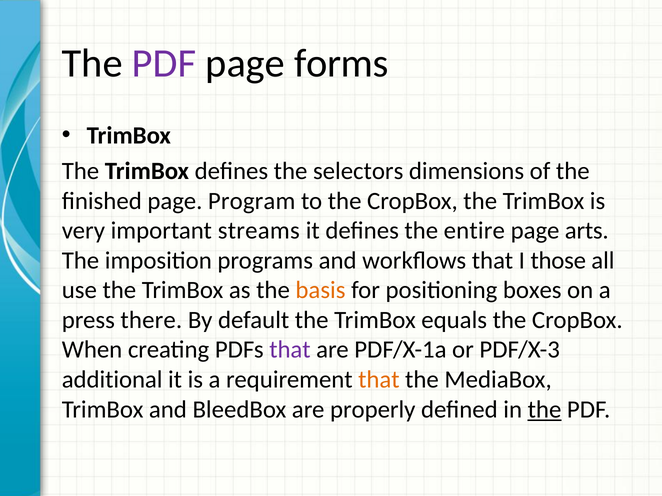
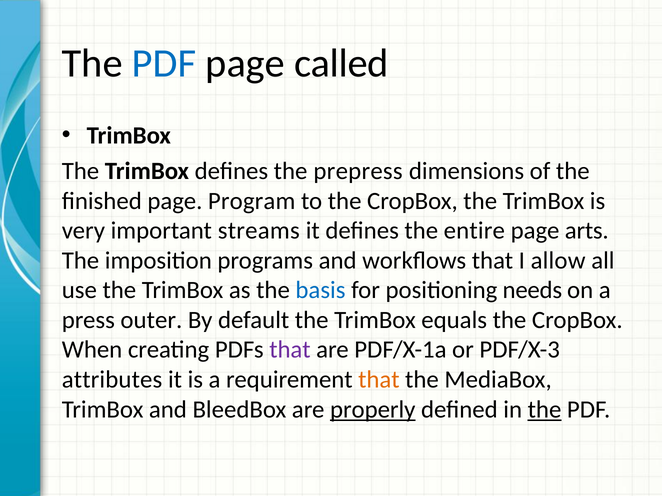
PDF colour: purple -> blue (164, 64)
forms: forms -> called (341, 64)
selectors: selectors -> prepress (358, 171)
those: those -> allow (558, 261)
basis colour: orange -> blue (320, 290)
boxes: boxes -> needs (532, 290)
there: there -> outer (151, 320)
additional: additional -> attributes (112, 380)
properly underline: none -> present (373, 410)
